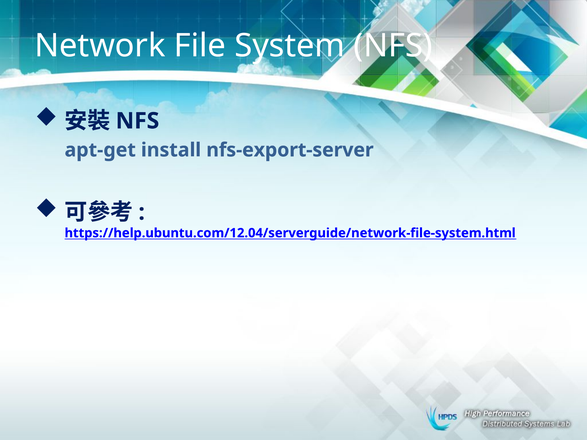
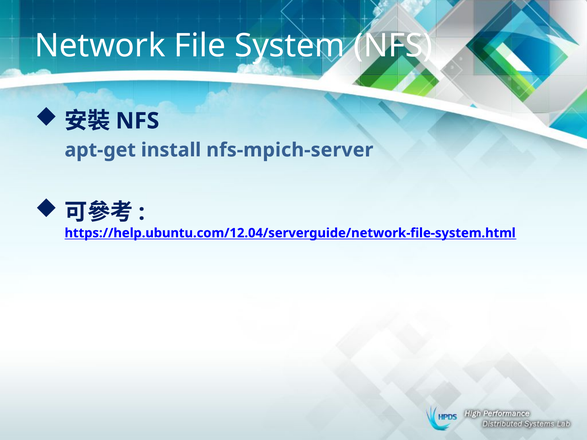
nfs-export-server: nfs-export-server -> nfs-mpich-server (290, 150)
